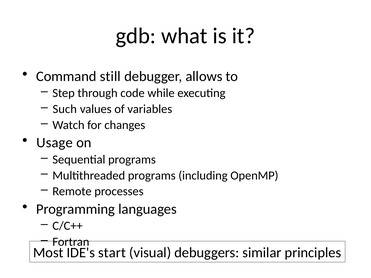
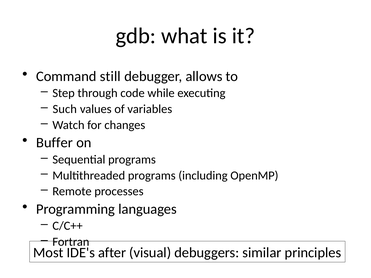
Usage: Usage -> Buffer (55, 143)
start: start -> after (112, 253)
